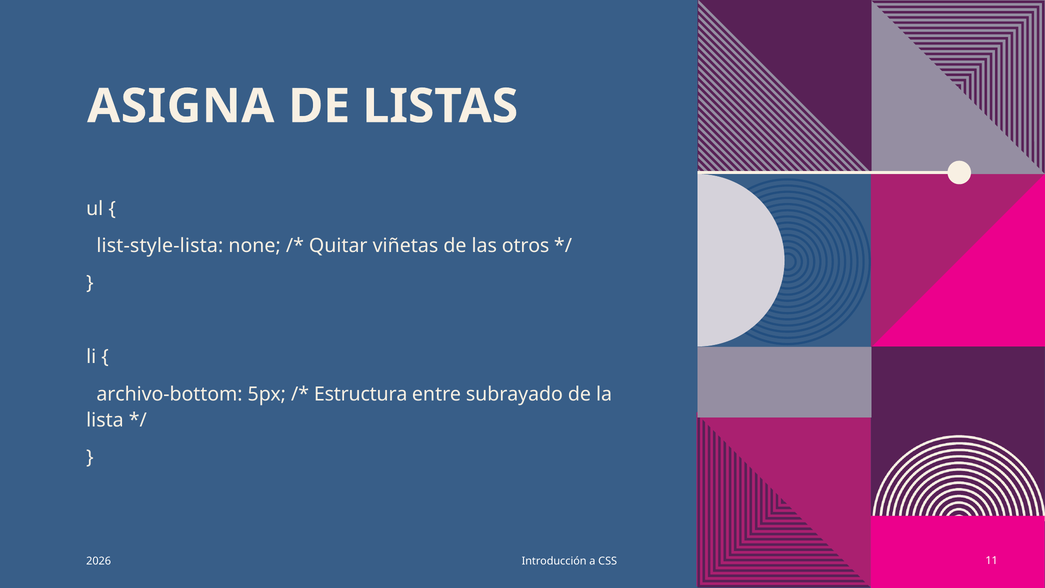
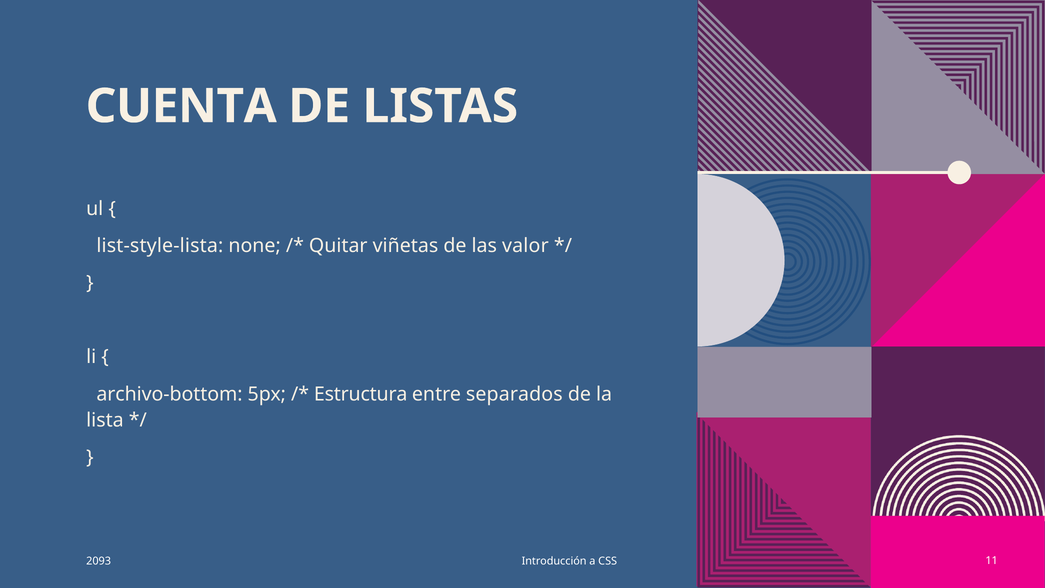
ASIGNA: ASIGNA -> CUENTA (181, 106)
otros: otros -> valor (525, 246)
subrayado: subrayado -> separados (514, 394)
2026: 2026 -> 2093 (99, 561)
